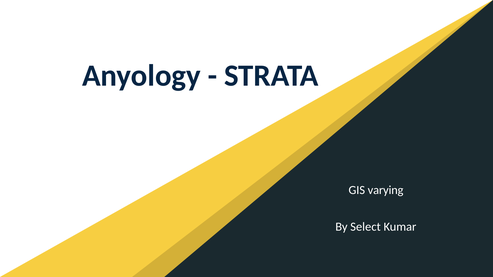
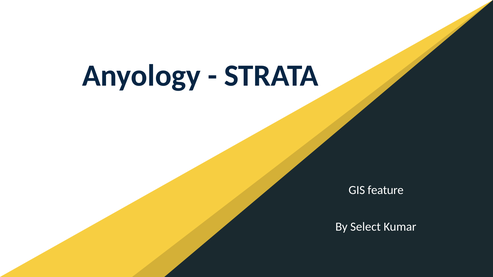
varying: varying -> feature (386, 190)
